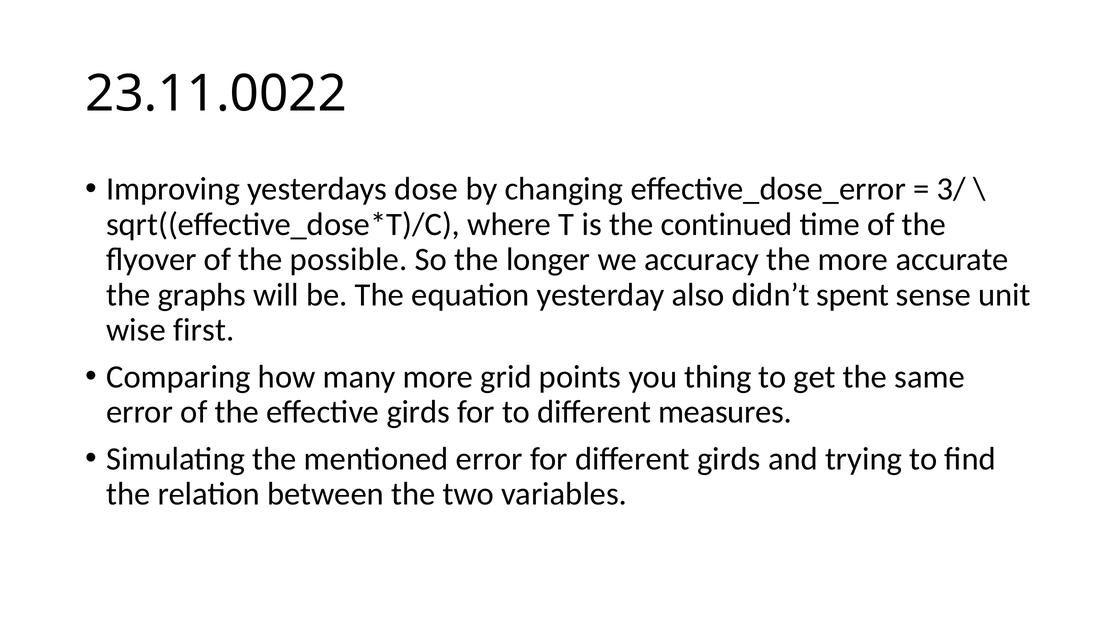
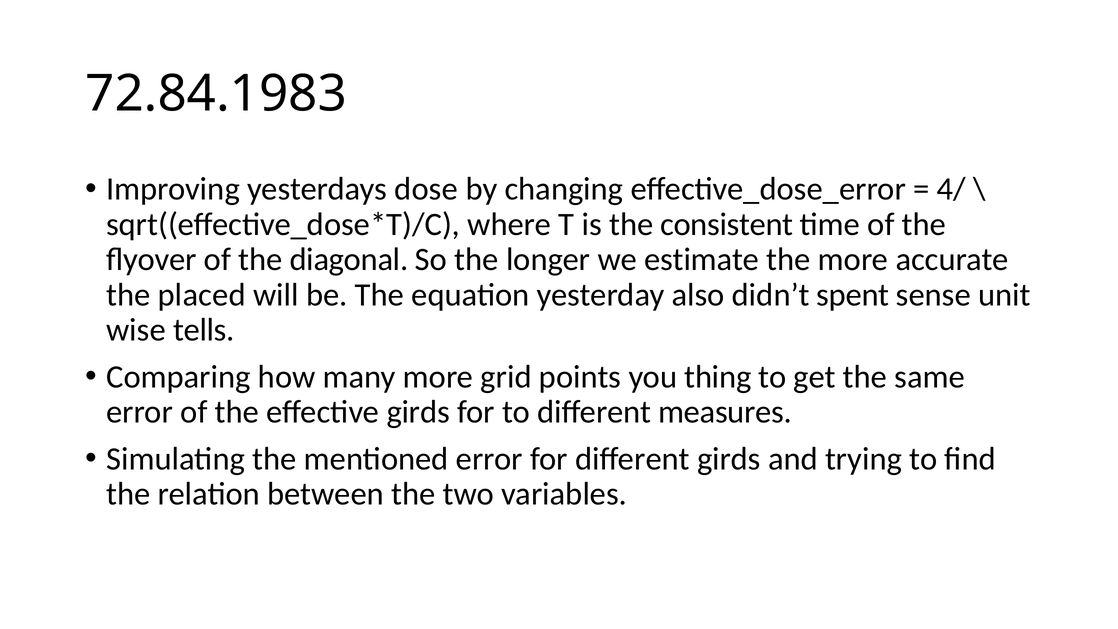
23.11.0022: 23.11.0022 -> 72.84.1983 (216, 94)
3/: 3/ -> 4/ (951, 189)
continued: continued -> consistent (727, 224)
possible: possible -> diagonal (349, 259)
accuracy: accuracy -> estimate (702, 259)
graphs: graphs -> placed (202, 295)
first: first -> tells (204, 330)
